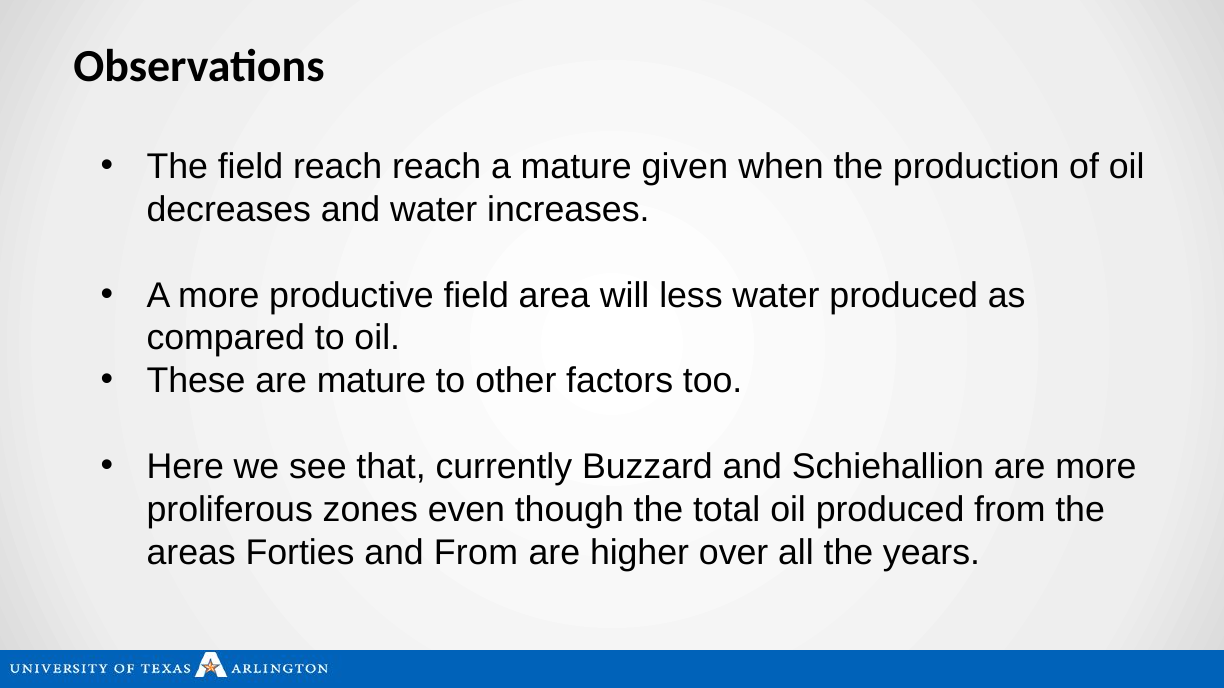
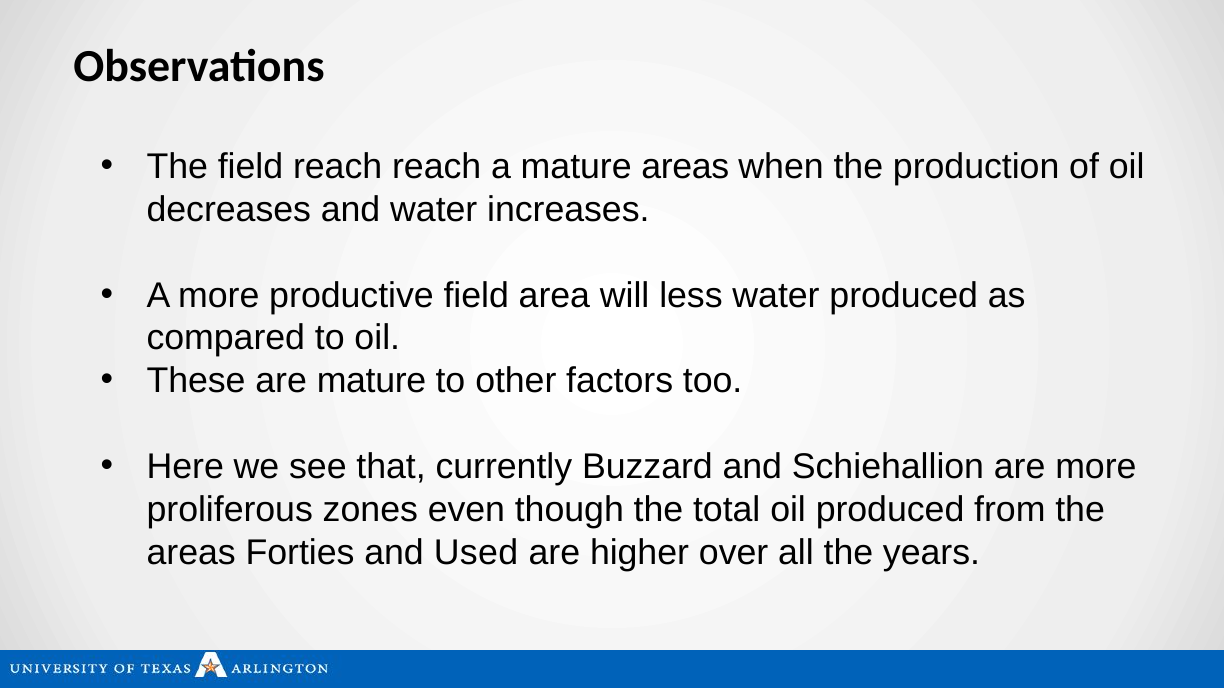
mature given: given -> areas (685, 167)
and From: From -> Used (476, 553)
